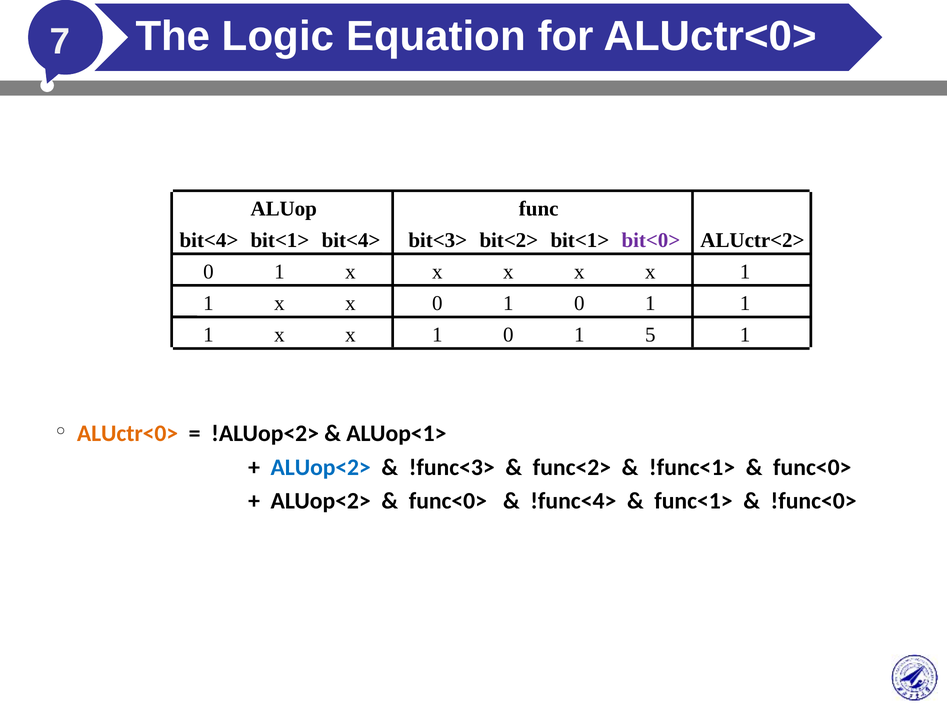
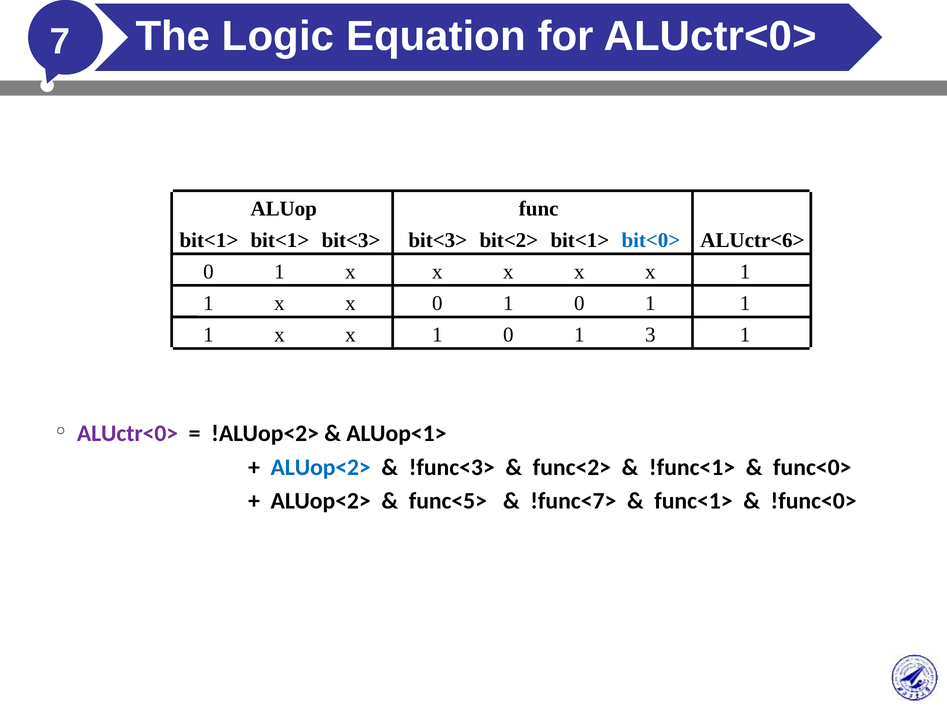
bit<4>: bit<4> -> bit<1> (209, 240)
bit<1> bit<4>: bit<4> -> bit<3> (351, 240)
bit<0> colour: purple -> blue (651, 240)
ALUctr<2>: ALUctr<2> -> ALUctr<6> (752, 240)
5: 5 -> 3 (650, 335)
ALUctr<0> colour: orange -> purple (128, 434)
func<0>: func<0> -> func<5> (448, 501)
!func<4>: !func<4> -> !func<7> (573, 501)
